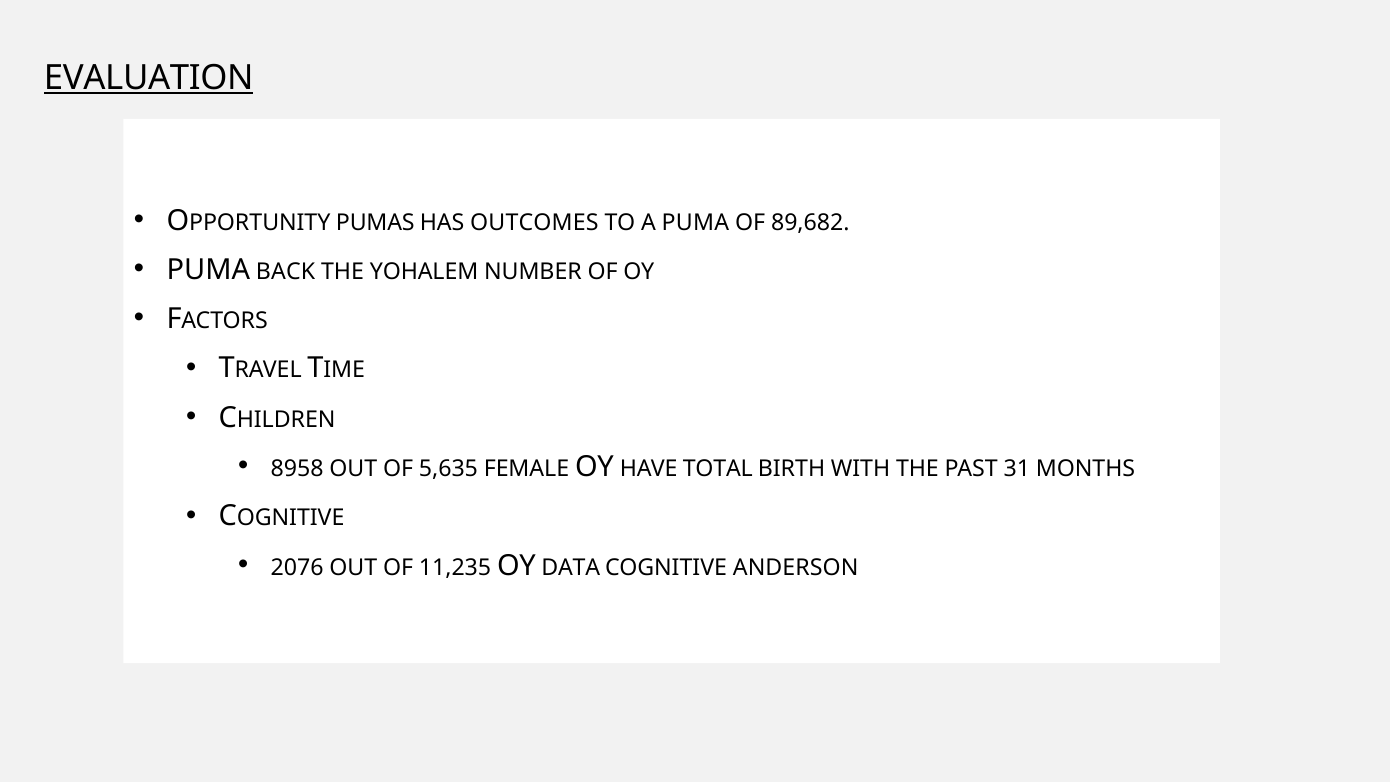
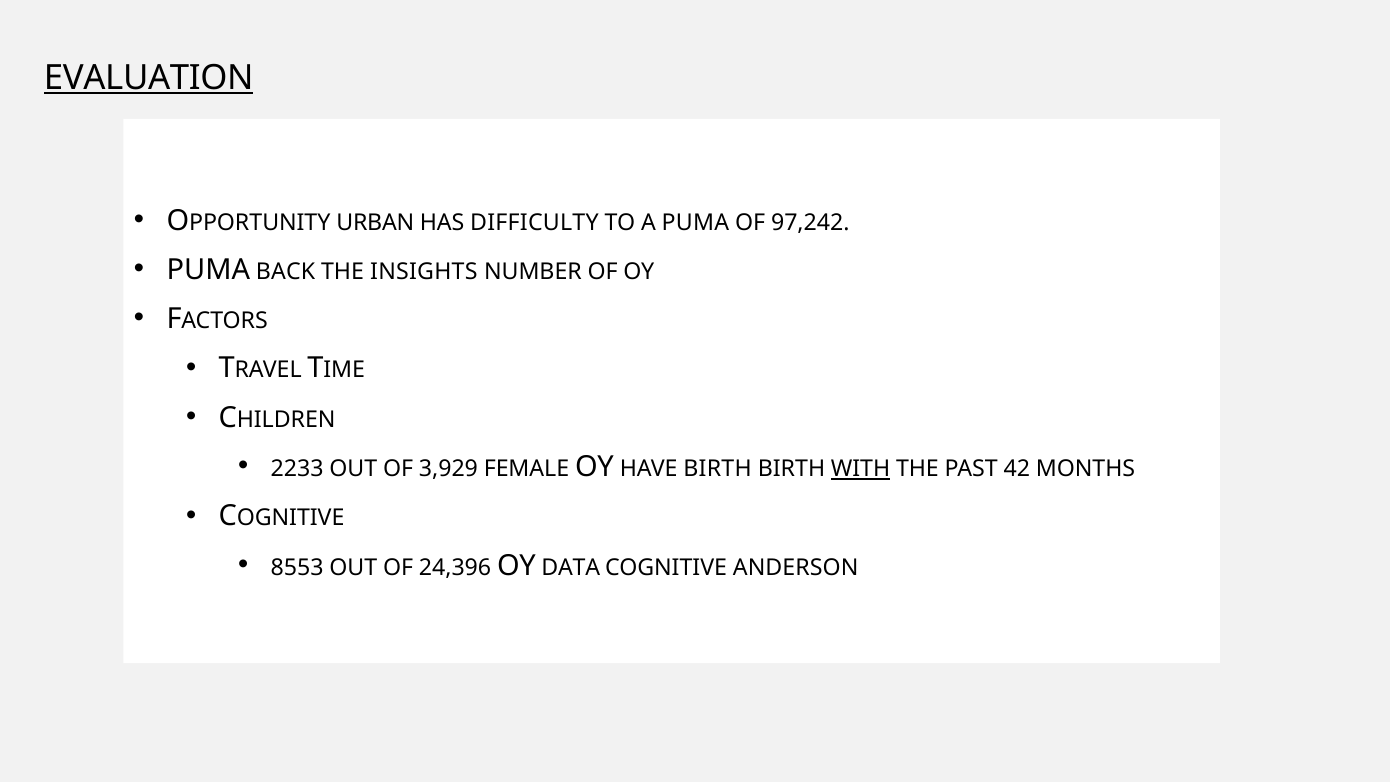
PUMAS: PUMAS -> URBAN (375, 222)
OUTCOMES: OUTCOMES -> DIFFICULTY (534, 222)
89,682: 89,682 -> 97,242 (810, 222)
YOHALEM: YOHALEM -> INSIGHTS (424, 272)
8958: 8958 -> 2233 (297, 469)
5,635: 5,635 -> 3,929 (448, 469)
HAVE TOTAL: TOTAL -> BIRTH (718, 469)
WITH underline: none -> present (861, 469)
31: 31 -> 42 (1017, 469)
2076: 2076 -> 8553 (297, 567)
11,235: 11,235 -> 24,396 (455, 567)
